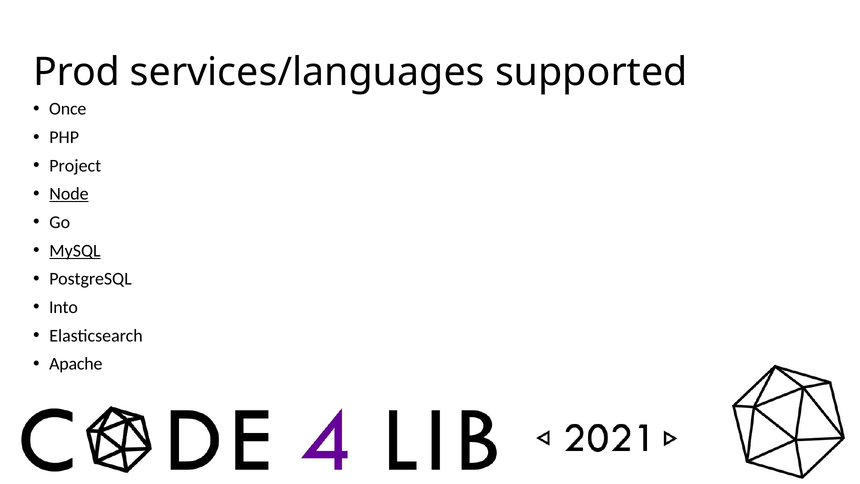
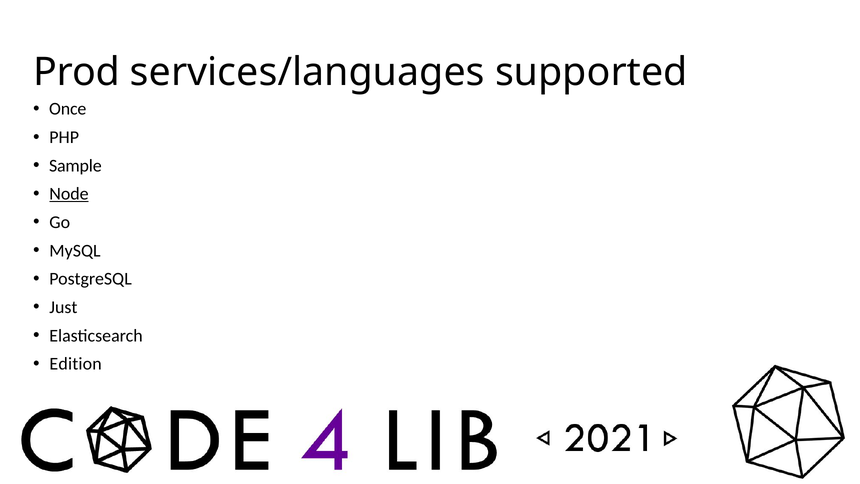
Project: Project -> Sample (75, 166)
MySQL underline: present -> none (75, 251)
Into: Into -> Just (63, 307)
Apache: Apache -> Edition (76, 364)
